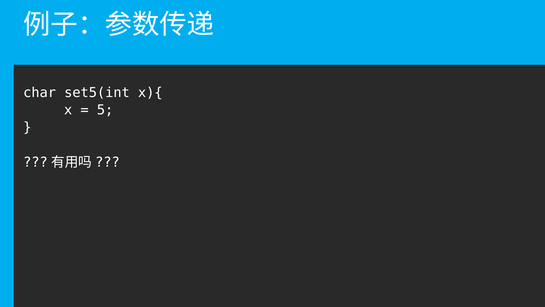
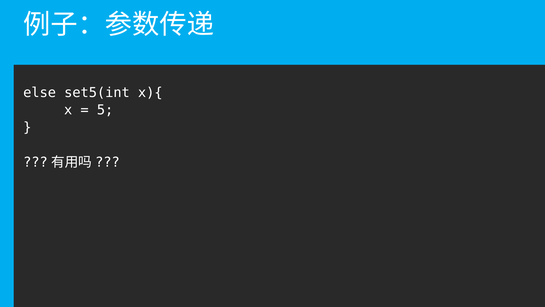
char: char -> else (40, 92)
